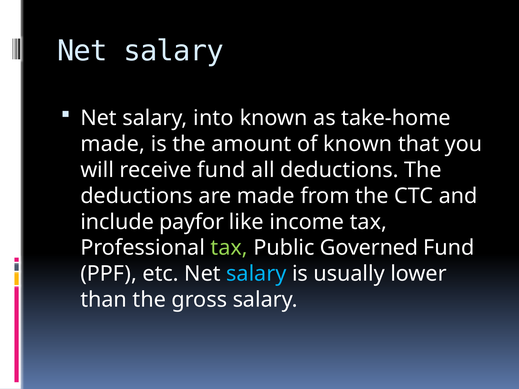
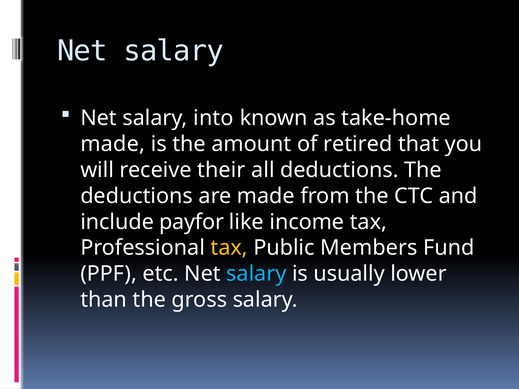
of known: known -> retired (358, 144)
receive fund: fund -> their (221, 170)
tax colour: light green -> yellow (229, 248)
Governed: Governed -> Members (369, 248)
